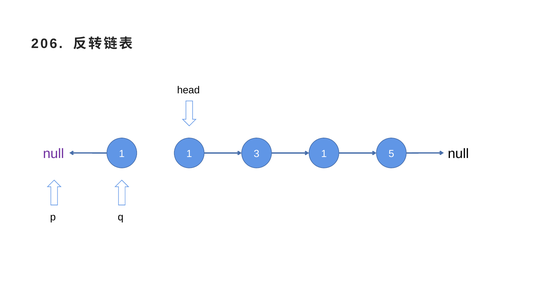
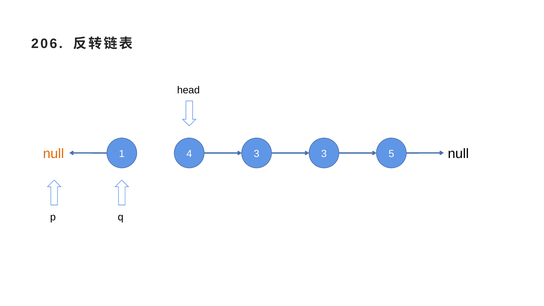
null colour: purple -> orange (54, 154)
1 1: 1 -> 4 (189, 154)
3 1: 1 -> 3 (324, 154)
